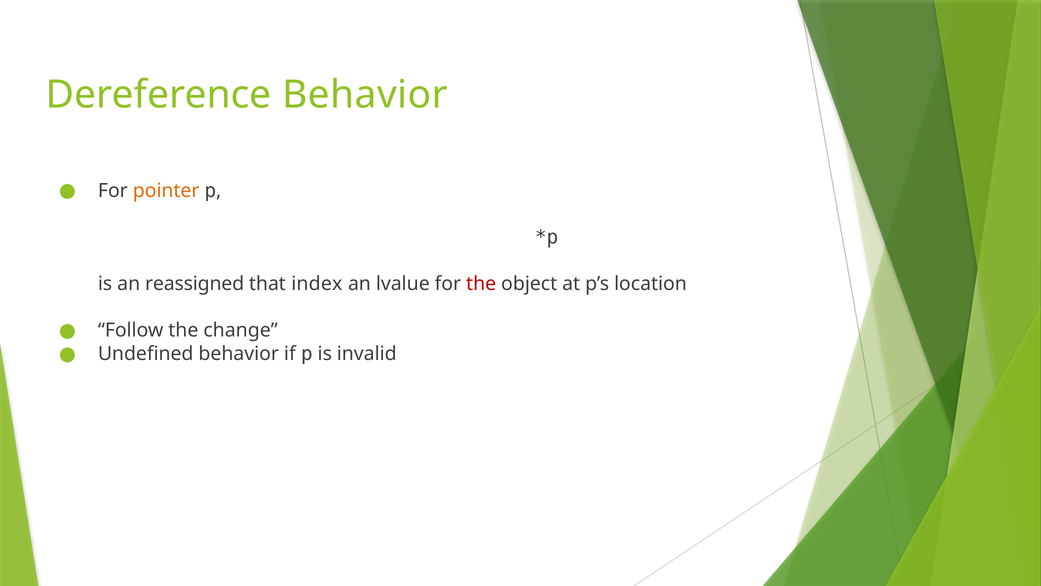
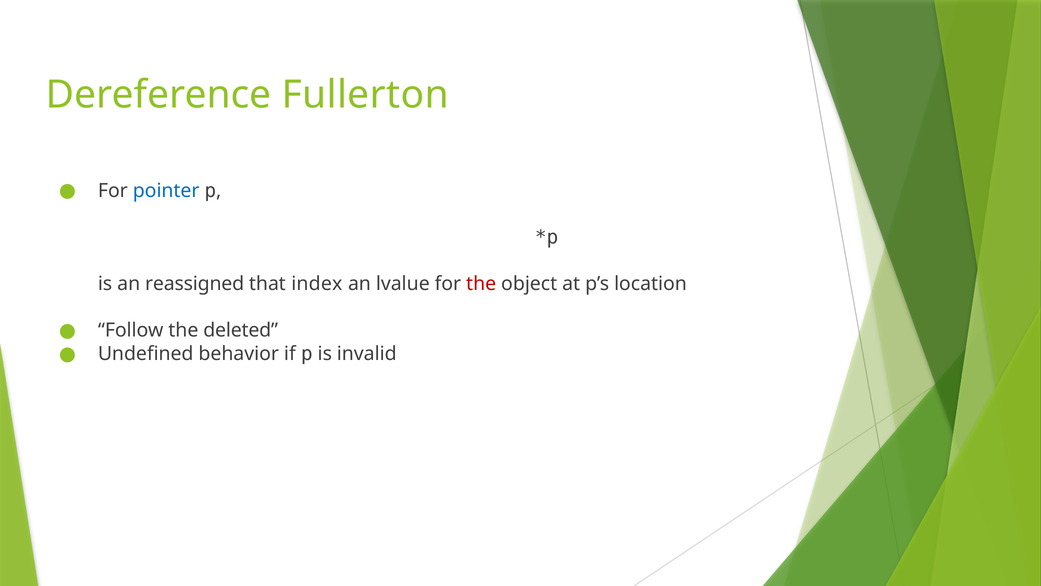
Dereference Behavior: Behavior -> Fullerton (365, 95)
pointer colour: orange -> blue (166, 191)
change: change -> deleted (241, 330)
